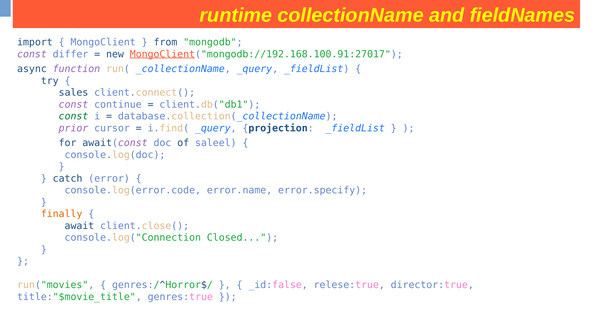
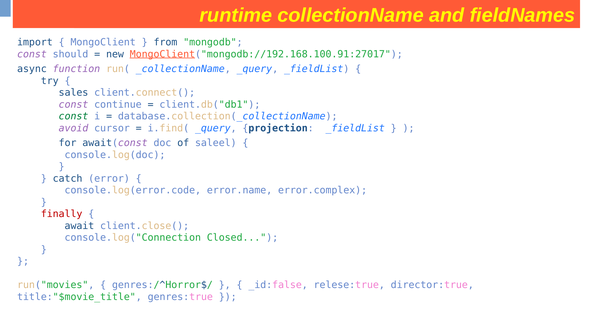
differ: differ -> should (71, 54)
prior: prior -> avoid (73, 128)
error.specify: error.specify -> error.complex (323, 191)
finally colour: orange -> red (62, 214)
